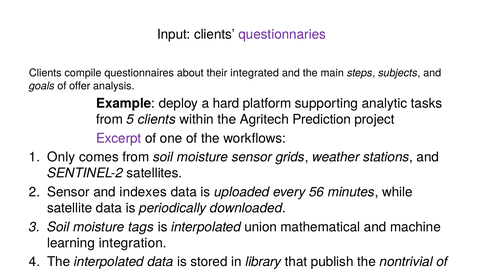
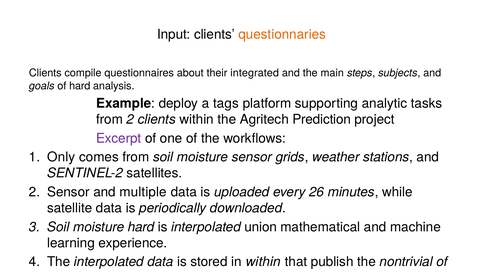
questionnaries colour: purple -> orange (282, 34)
of offer: offer -> hard (80, 86)
hard: hard -> tags (226, 103)
from 5: 5 -> 2 (130, 119)
and indexes: indexes -> multiple (143, 192)
56: 56 -> 26 (317, 192)
moisture tags: tags -> hard (141, 227)
integration: integration -> experience (133, 243)
in library: library -> within (263, 262)
